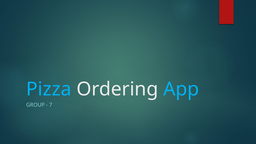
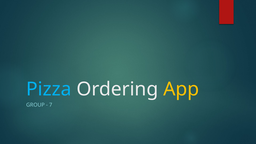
App colour: light blue -> yellow (181, 89)
